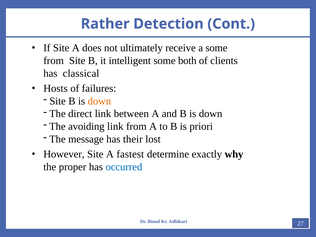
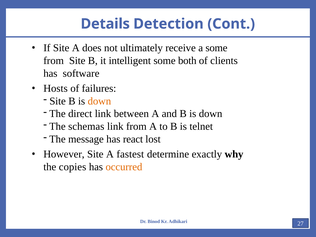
Rather: Rather -> Details (105, 24)
classical: classical -> software (81, 73)
avoiding: avoiding -> schemas (86, 126)
priori: priori -> telnet (201, 126)
their: their -> react (133, 139)
proper: proper -> copies (73, 167)
occurred colour: blue -> orange (124, 167)
